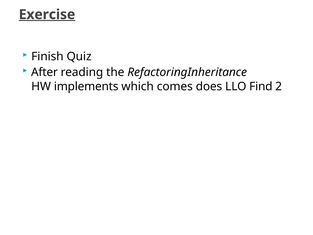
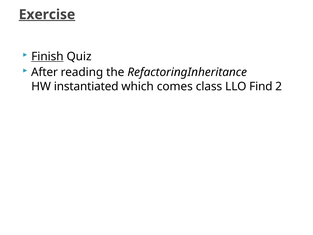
Finish underline: none -> present (47, 56)
implements: implements -> instantiated (86, 86)
does: does -> class (209, 86)
